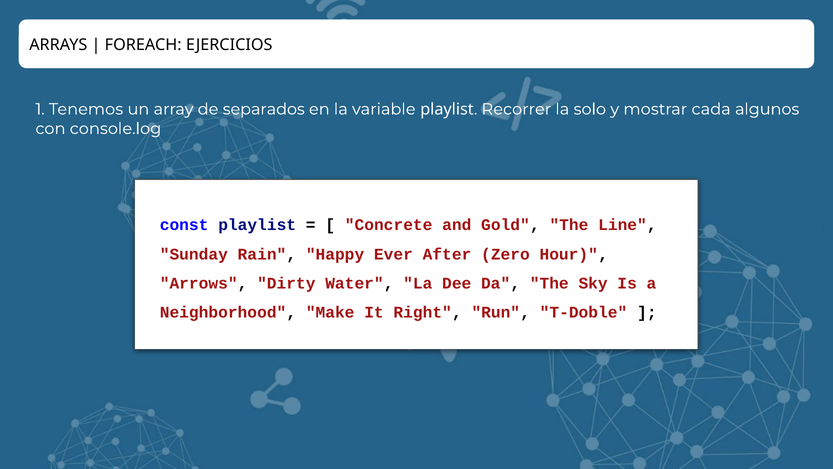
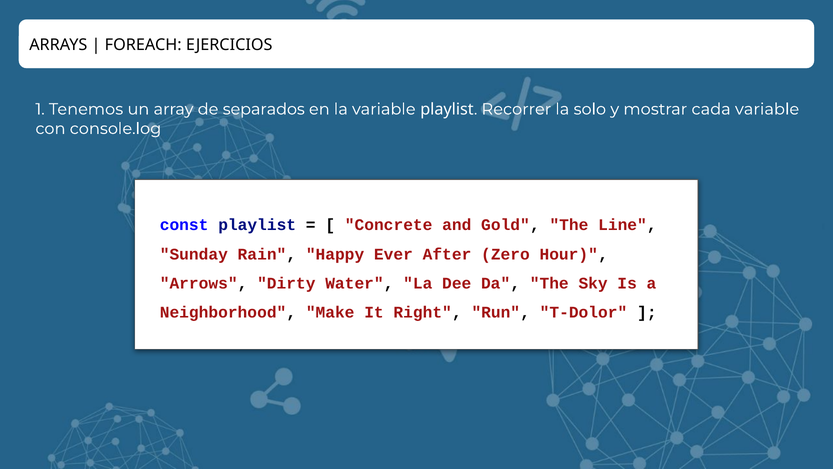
cada algunos: algunos -> variable (767, 109)
T-Doble: T-Doble -> T-Dolor (583, 312)
